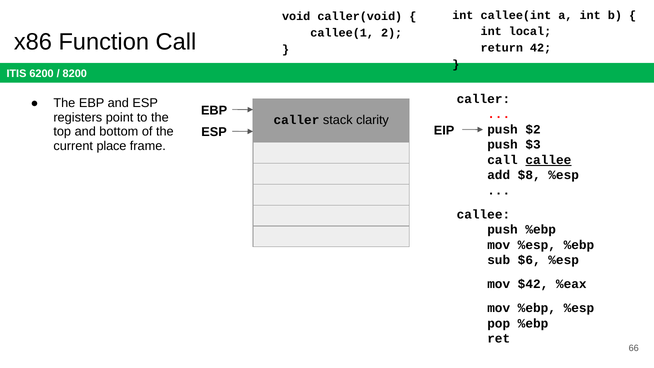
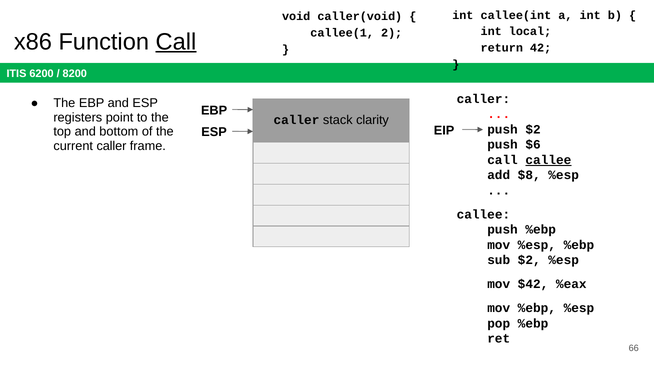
Call underline: none -> present (176, 42)
$3: $3 -> $6 (533, 145)
current place: place -> caller (111, 146)
sub $6: $6 -> $2 (529, 260)
